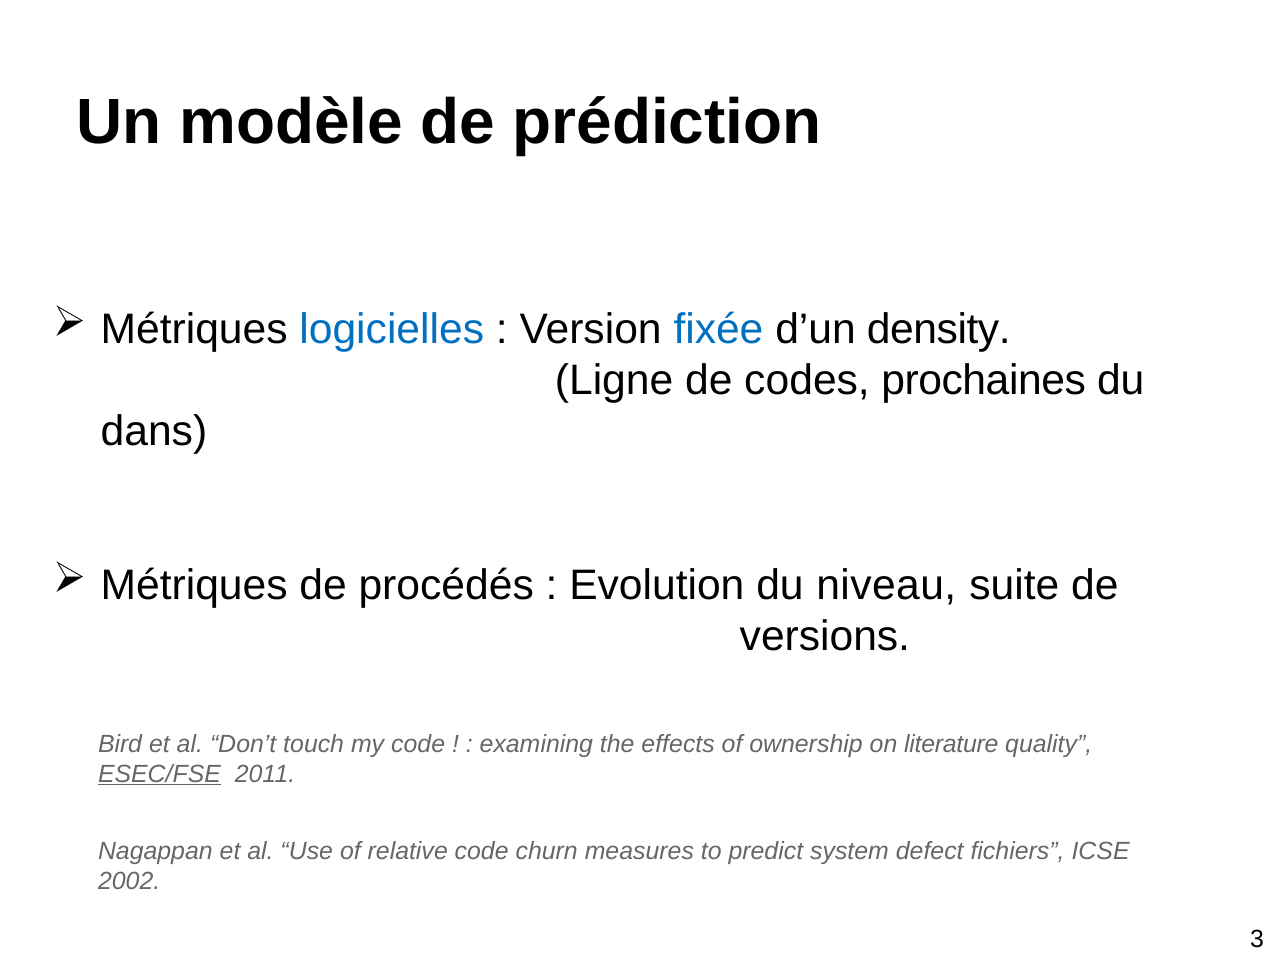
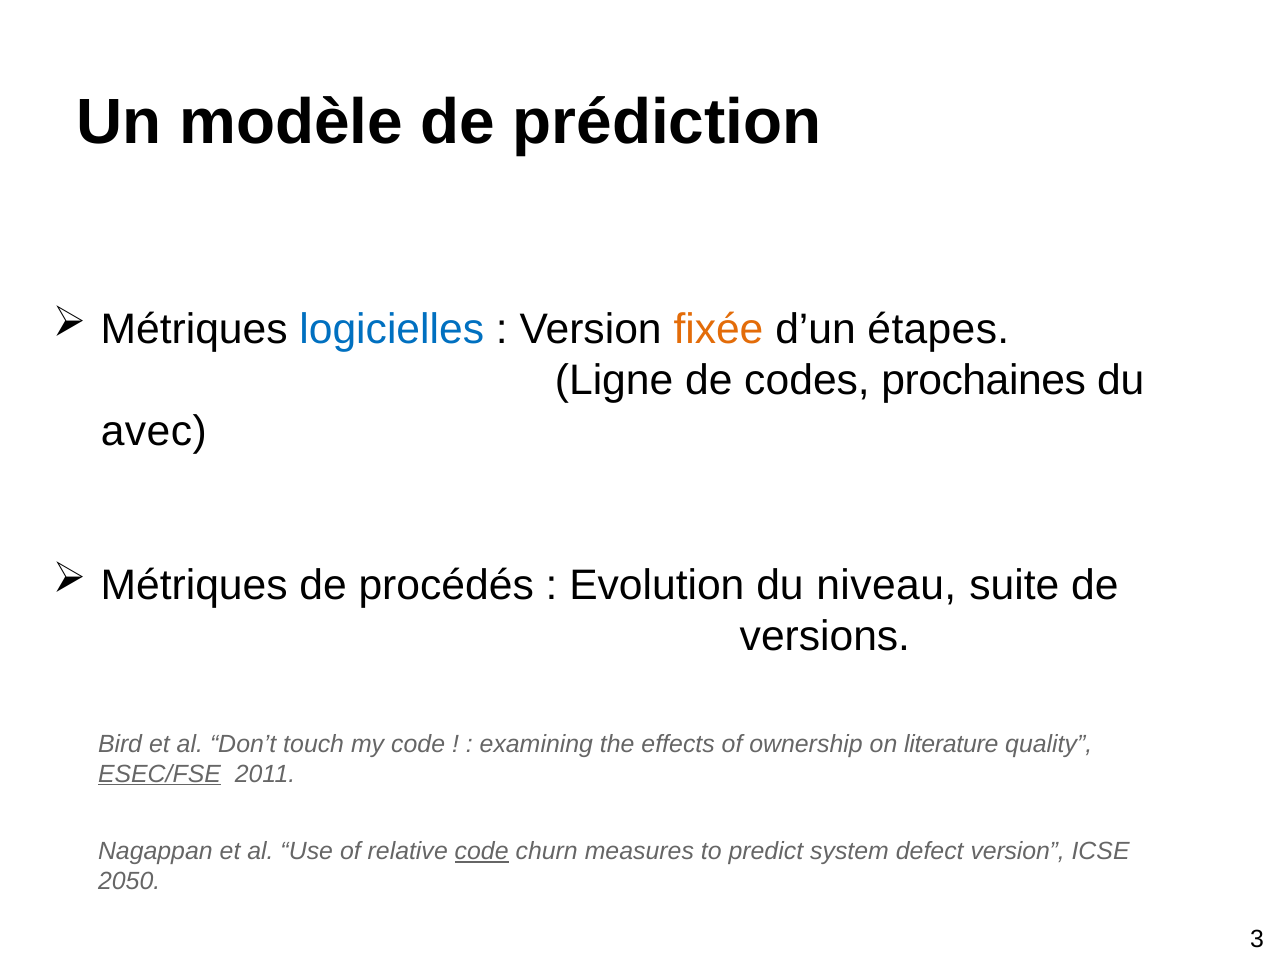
fixée colour: blue -> orange (718, 329)
density: density -> étapes (938, 329)
dans: dans -> avec (154, 432)
code underline: none -> present (482, 851)
defect fichiers: fichiers -> version (1018, 851)
2002: 2002 -> 2050 (129, 881)
